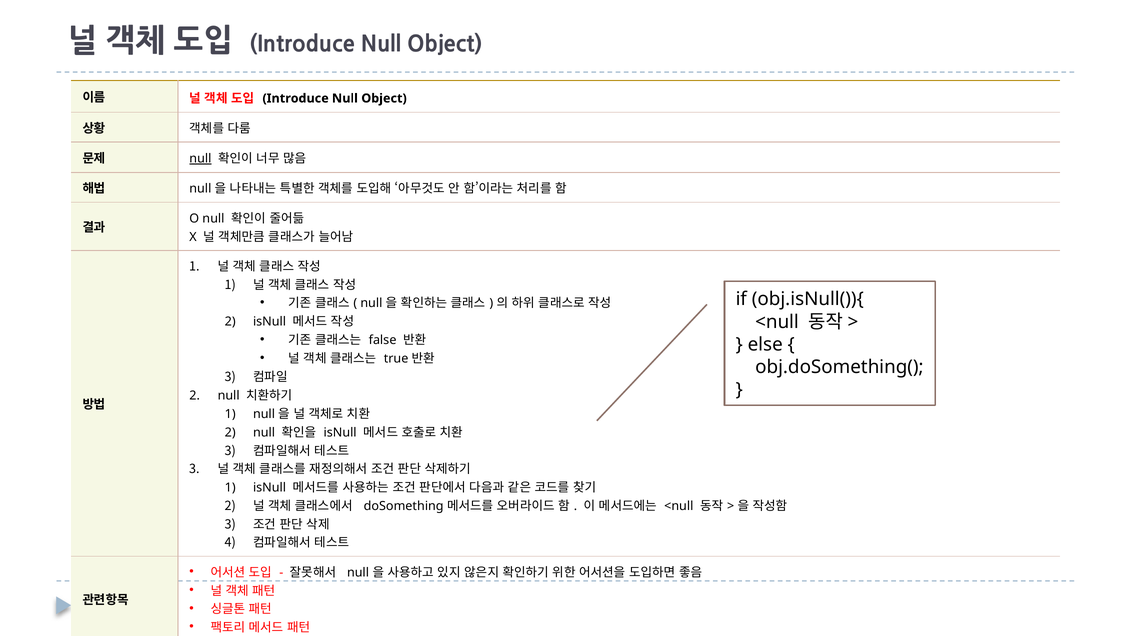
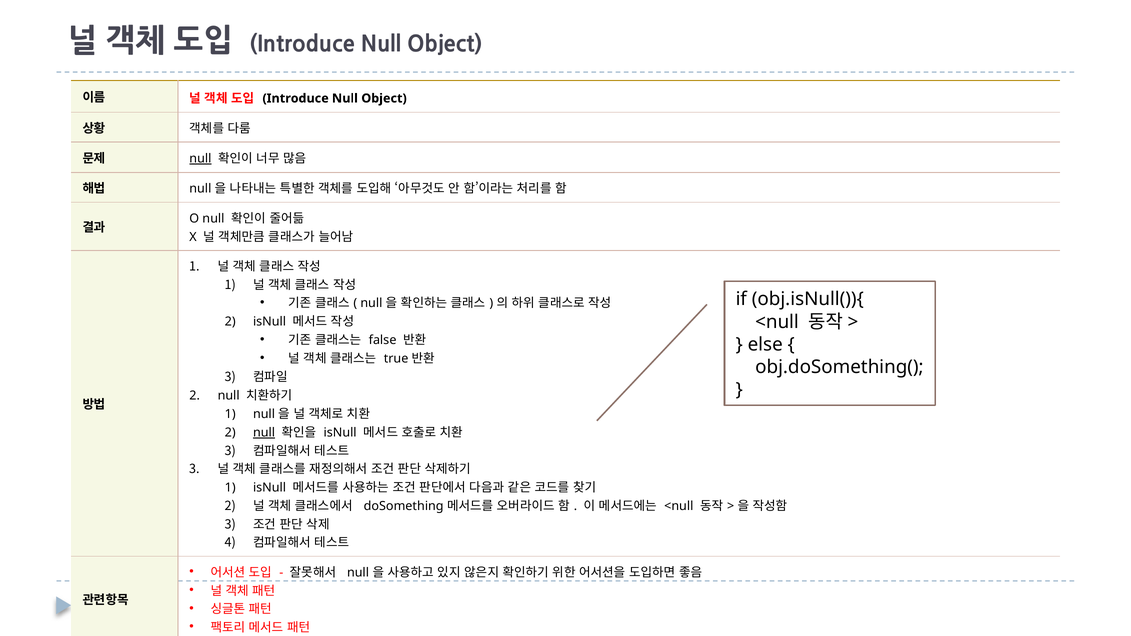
null underline: none -> present (264, 433)
